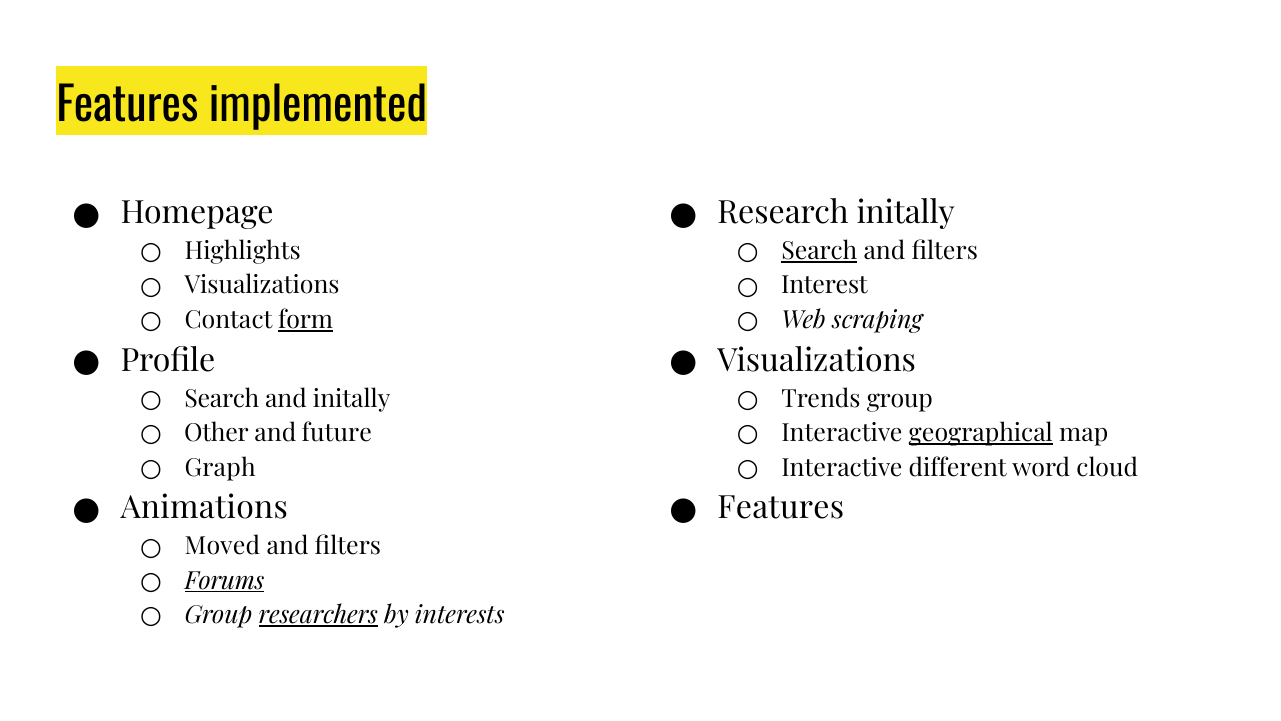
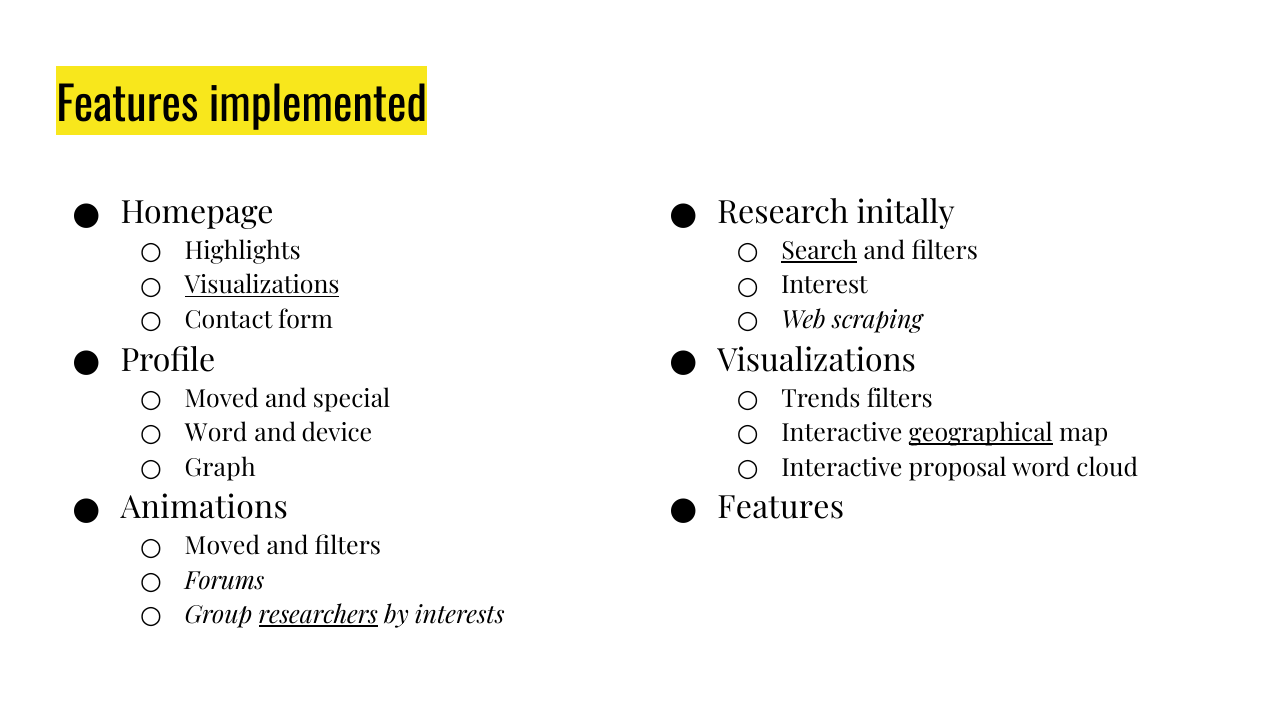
Visualizations underline: none -> present (262, 286)
form underline: present -> none (306, 320)
Search: Search -> Moved (222, 399)
and initally: initally -> special (352, 399)
Trends group: group -> filters (900, 399)
Other: Other -> Word (216, 433)
future: future -> device (337, 433)
different: different -> proposal (958, 468)
Forums underline: present -> none (225, 581)
